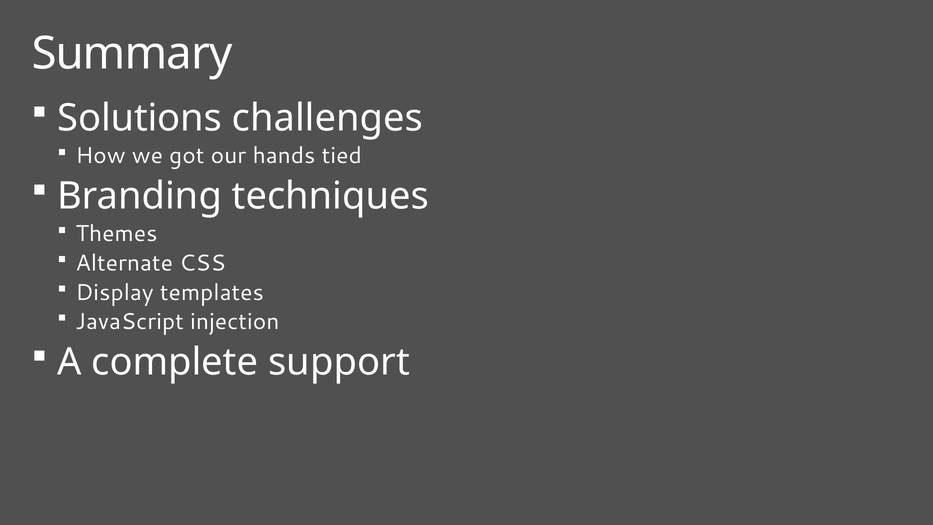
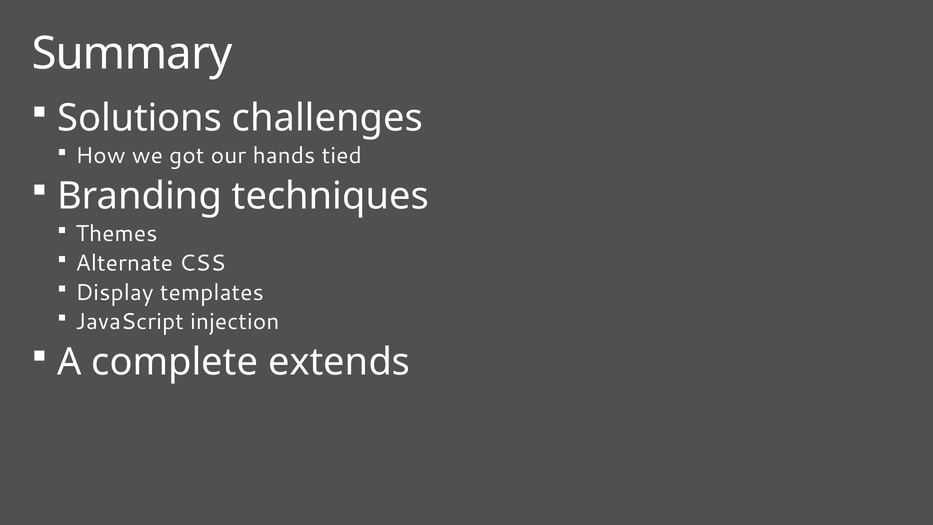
support: support -> extends (339, 362)
